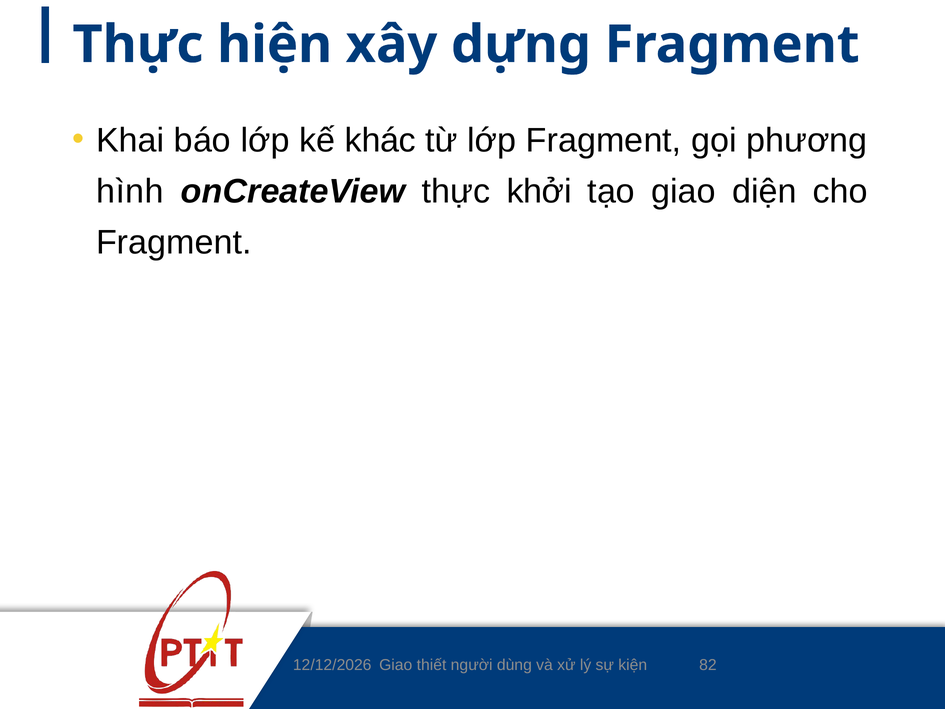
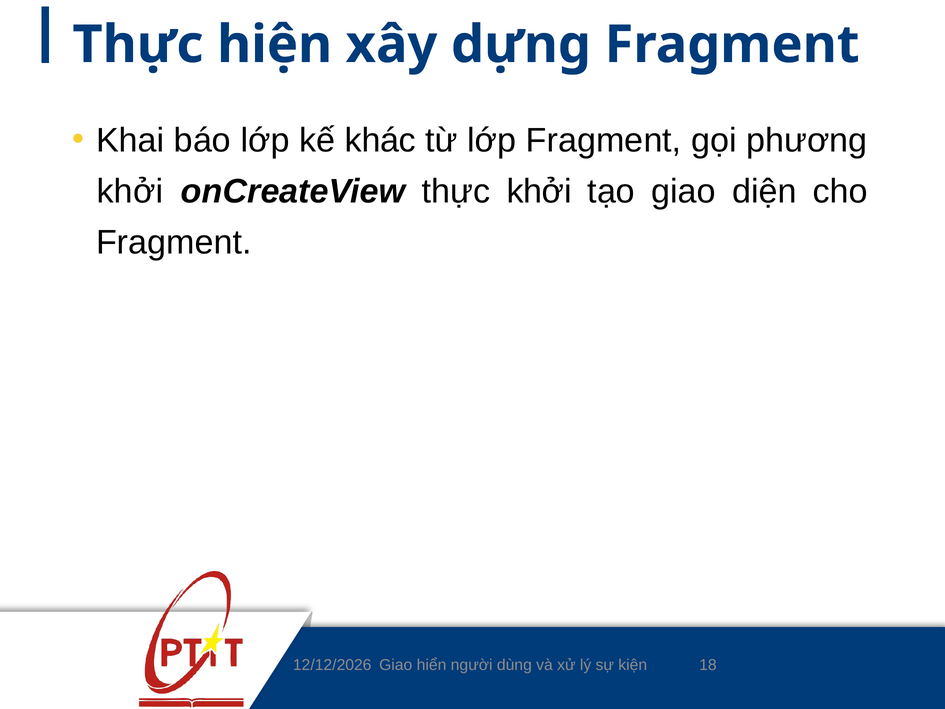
hình: hình -> khởi (130, 191)
thiết: thiết -> hiển (432, 665)
82: 82 -> 18 (708, 665)
